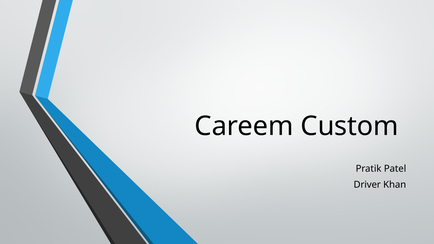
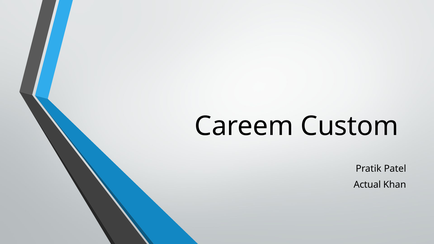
Driver: Driver -> Actual (367, 185)
